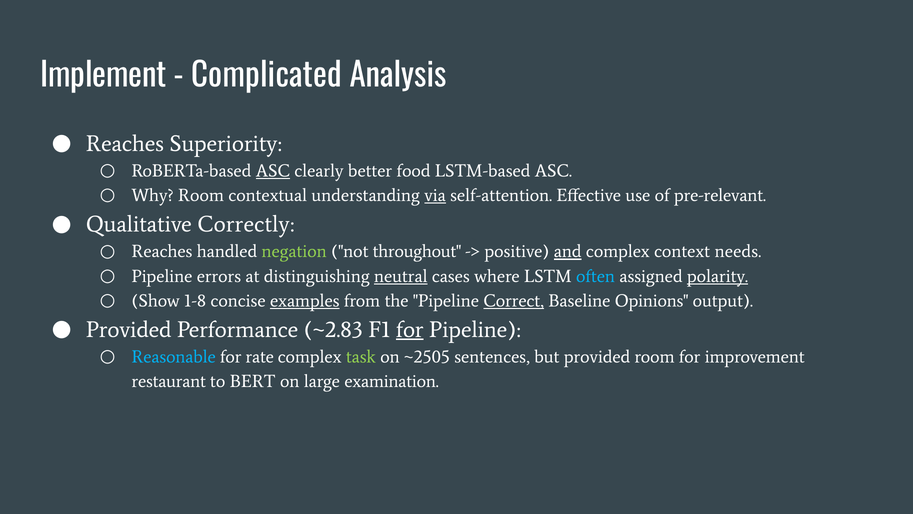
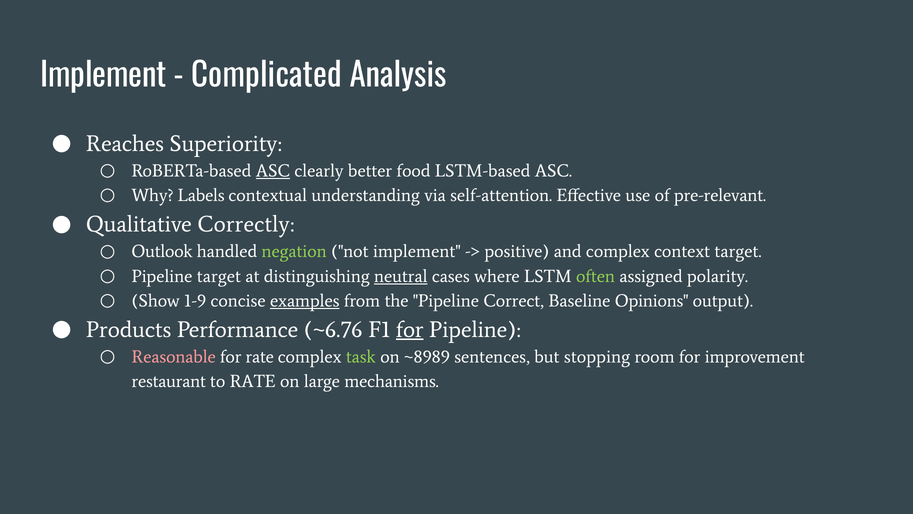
Why Room: Room -> Labels (201, 195)
via underline: present -> none (435, 195)
Reaches: Reaches -> Outlook (162, 251)
not throughout: throughout -> implement (417, 251)
and underline: present -> none (568, 251)
context needs: needs -> target (738, 251)
Pipeline errors: errors -> target (219, 276)
often colour: light blue -> light green (595, 276)
polarity underline: present -> none (718, 276)
1-8: 1-8 -> 1-9 (195, 300)
Correct underline: present -> none (514, 300)
Provided: Provided -> Products (129, 329)
~2.83: ~2.83 -> ~6.76 (333, 329)
Reasonable colour: light blue -> pink (174, 357)
~2505: ~2505 -> ~8989 (427, 357)
but provided: provided -> stopping (597, 357)
to BERT: BERT -> RATE (253, 381)
examination: examination -> mechanisms (392, 381)
